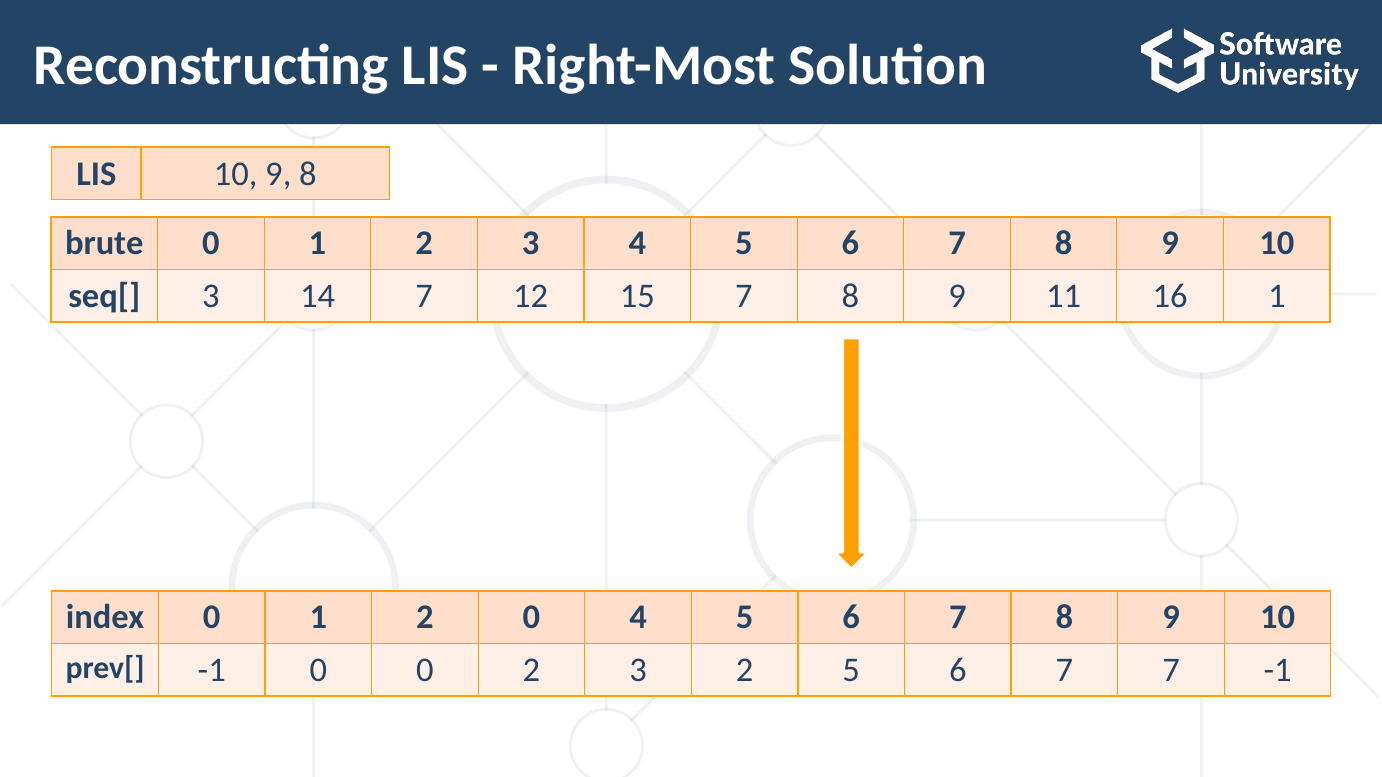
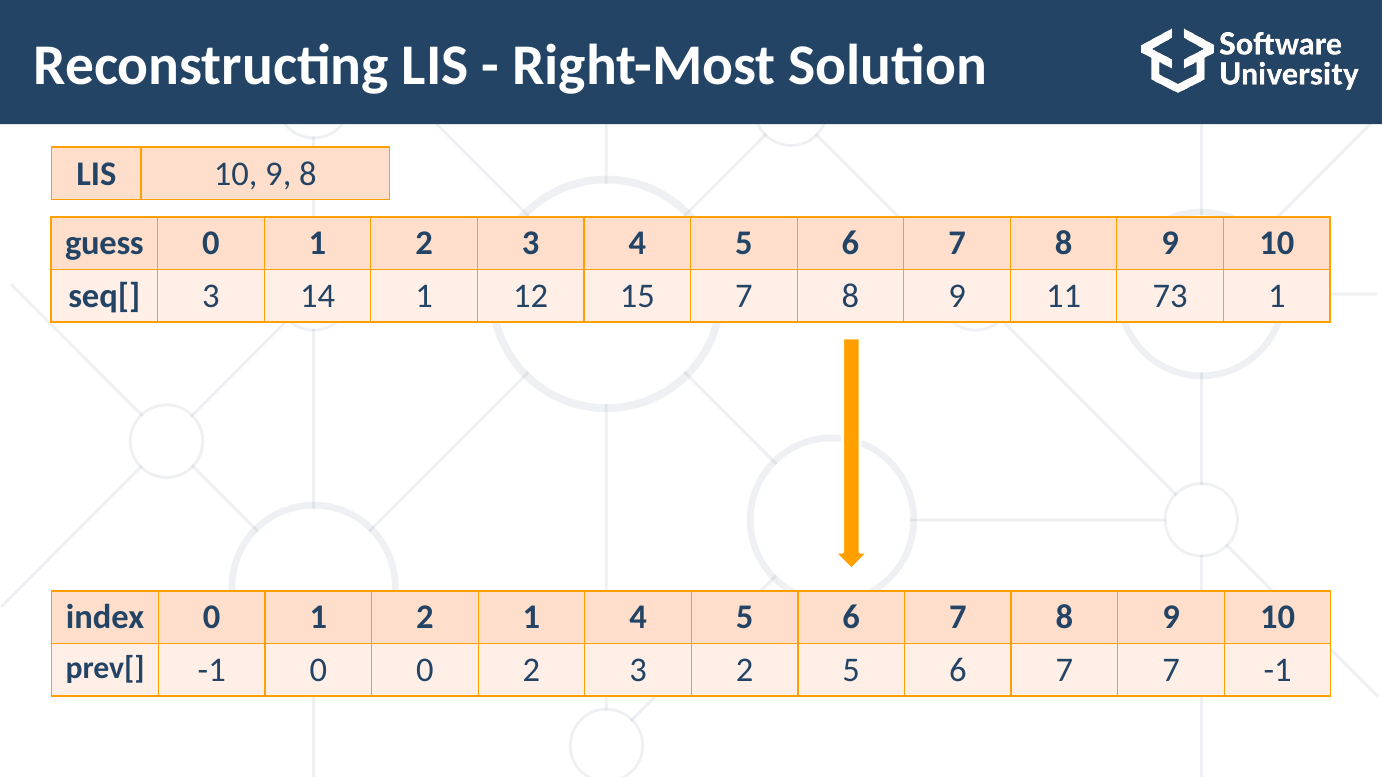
brute: brute -> guess (104, 244)
14 7: 7 -> 1 (424, 296)
16: 16 -> 73 (1170, 296)
2 0: 0 -> 1 (531, 618)
